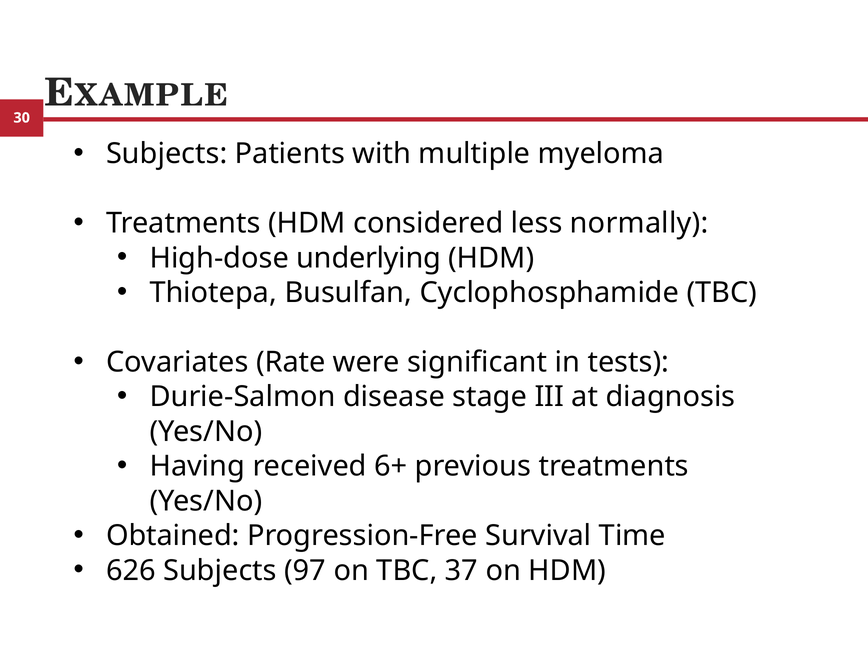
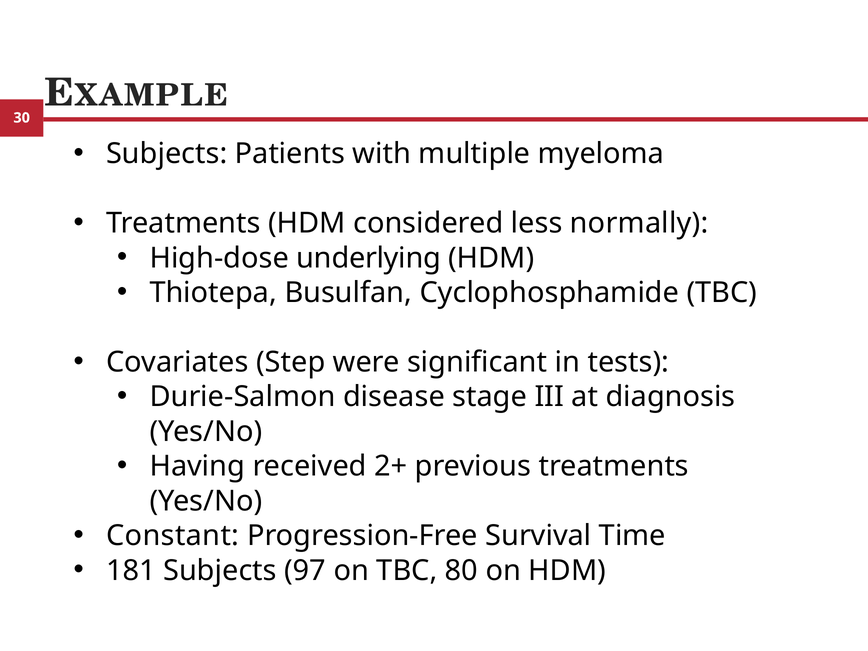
Rate: Rate -> Step (291, 362)
6+: 6+ -> 2+ (391, 466)
Obtained: Obtained -> Constant (173, 536)
626: 626 -> 181 (131, 571)
37: 37 -> 80 (461, 571)
